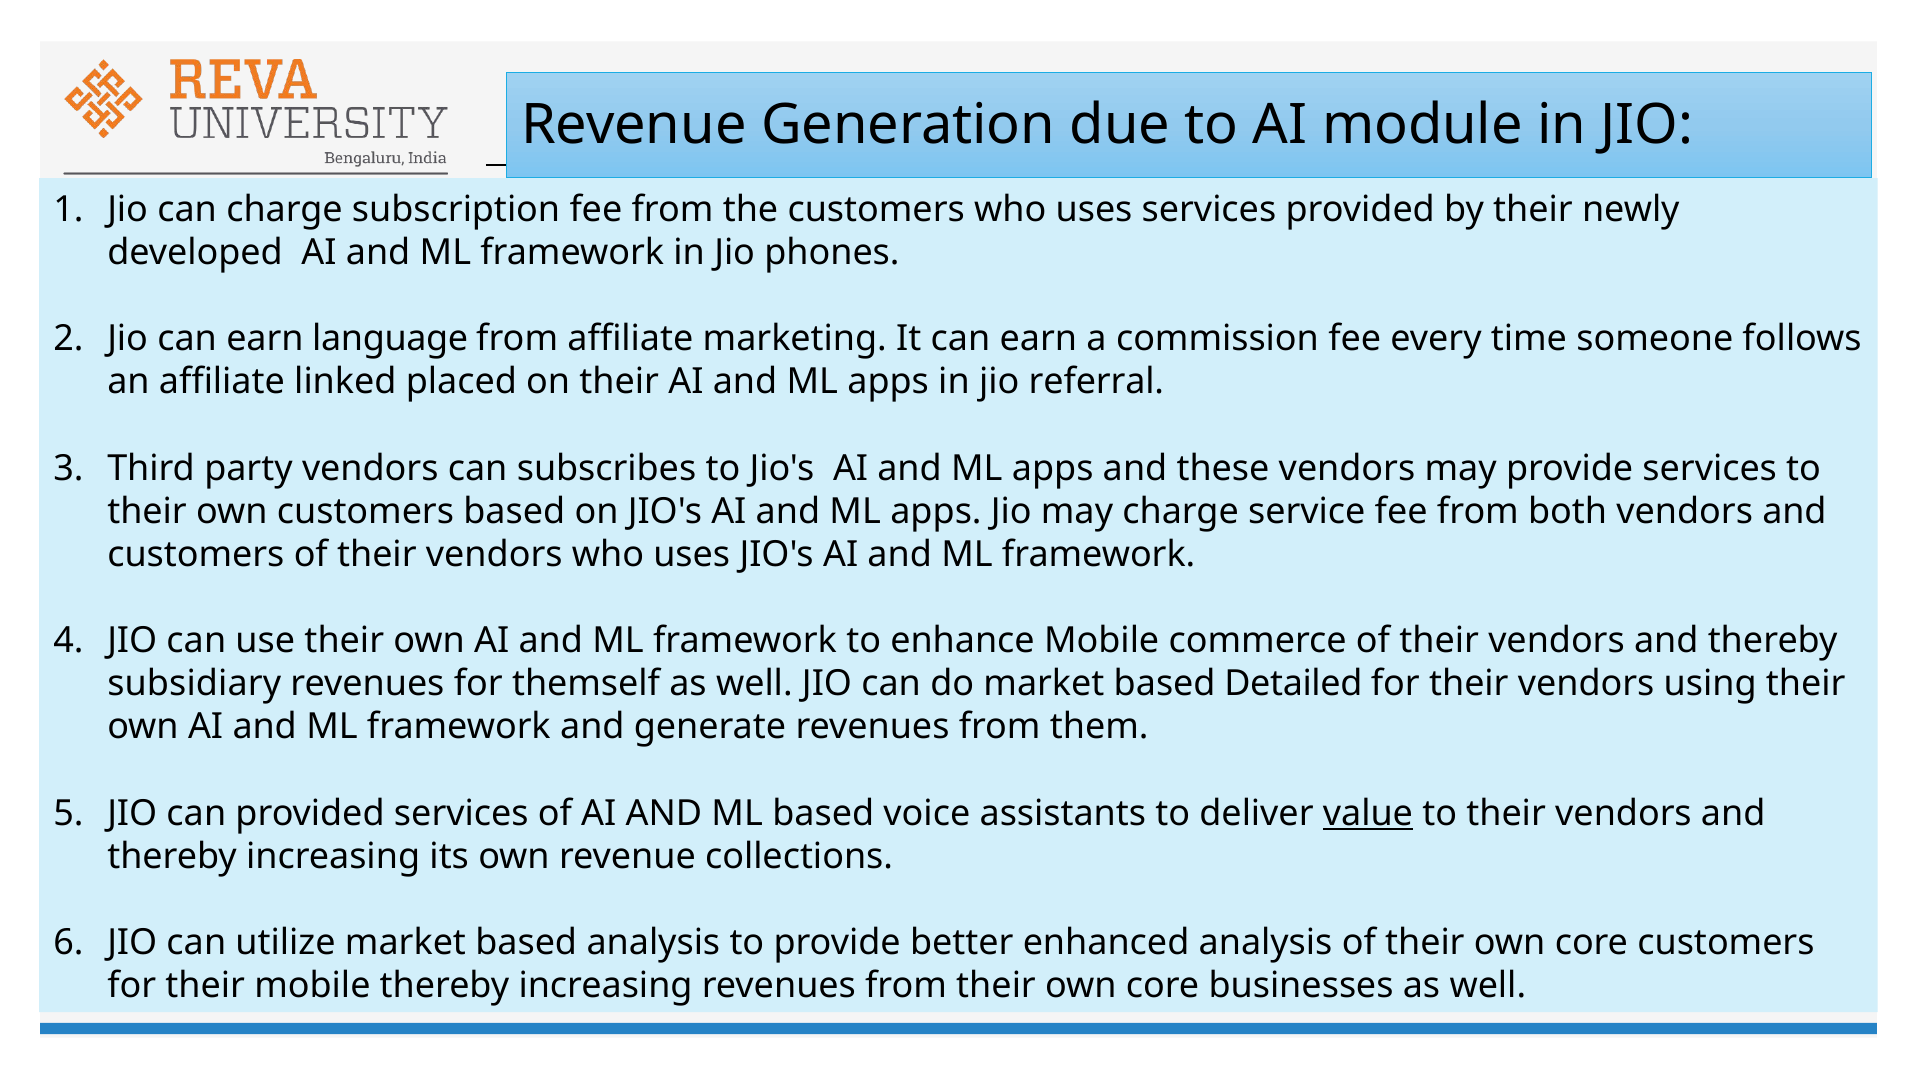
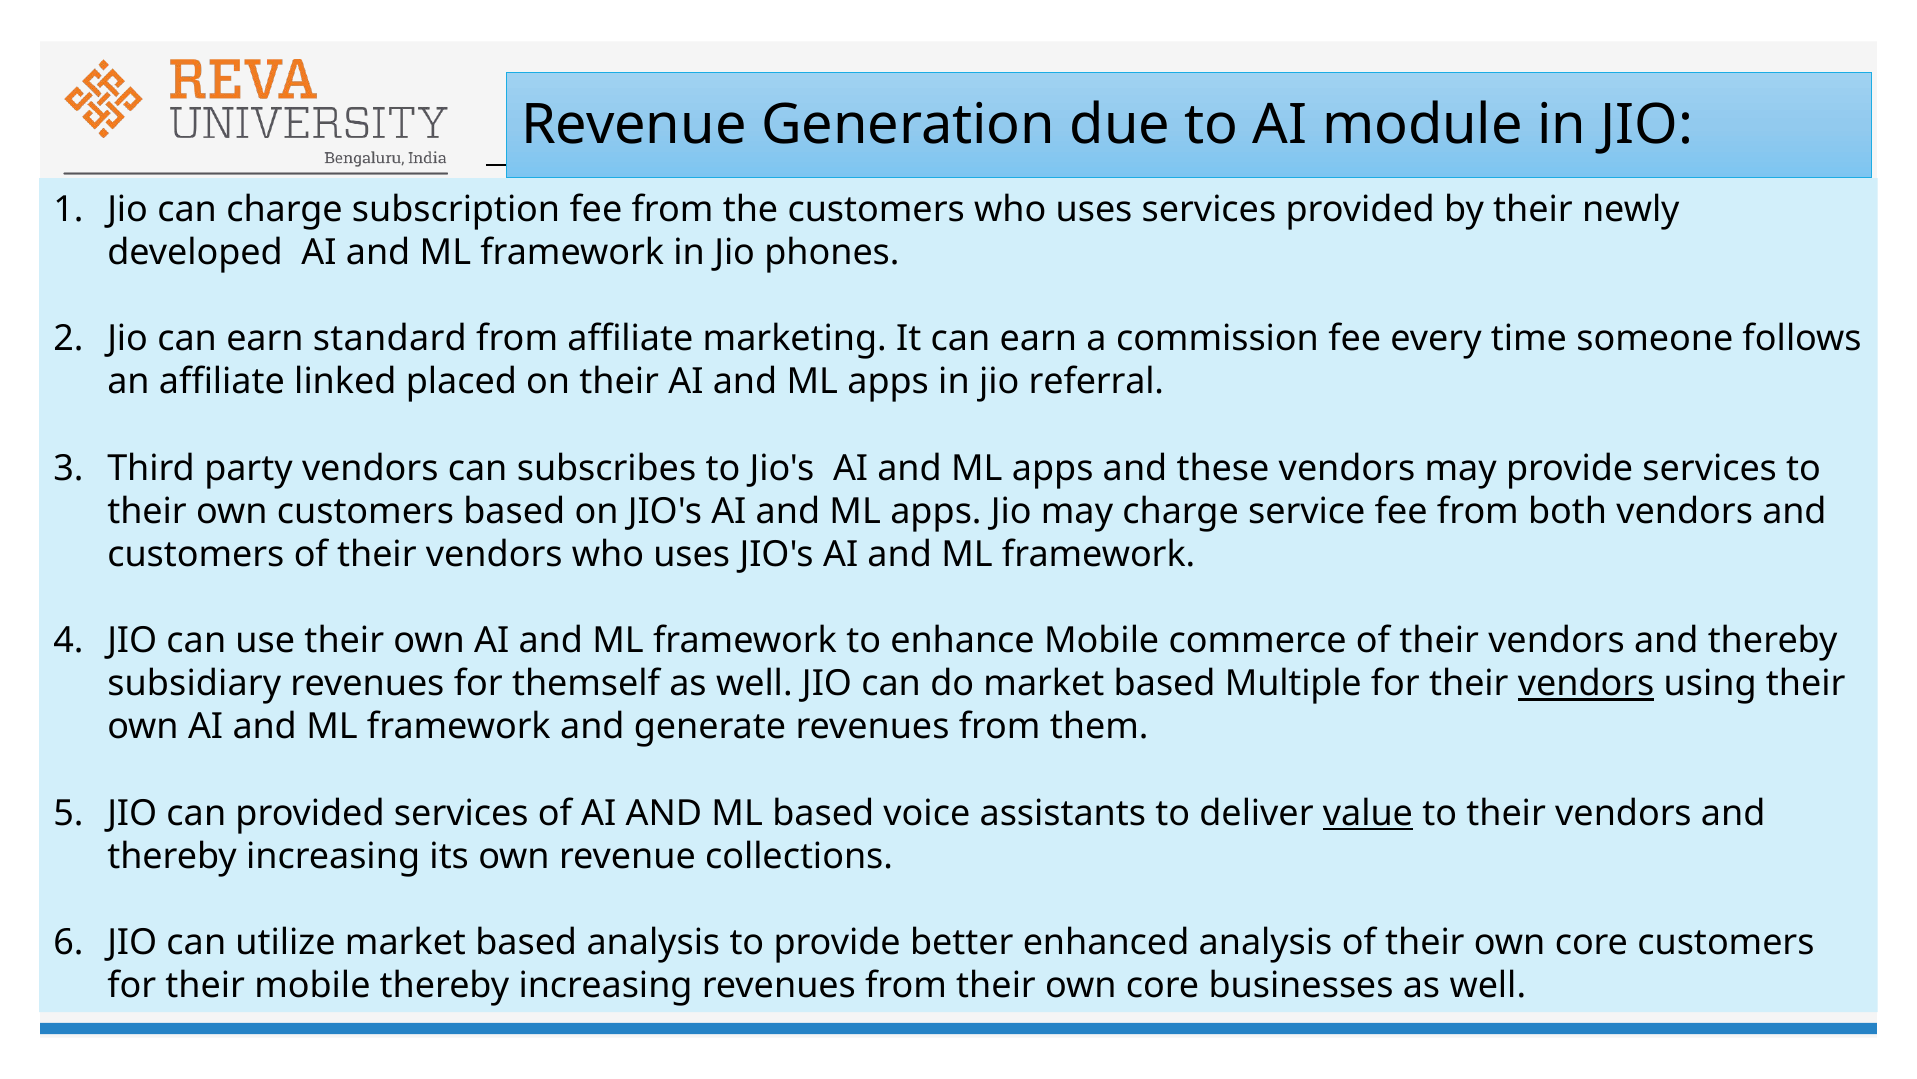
language: language -> standard (390, 338)
Detailed: Detailed -> Multiple (1293, 684)
vendors underline: none -> present (1586, 684)
